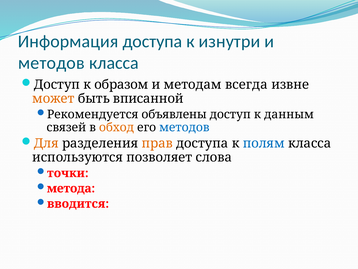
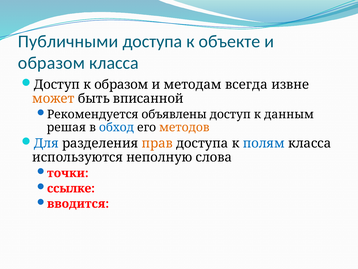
Информация: Информация -> Публичными (68, 41)
изнутри: изнутри -> объекте (229, 41)
методов: методов -> образом (51, 63)
связей: связей -> решая (66, 127)
обход colour: orange -> blue (117, 127)
методов colour: blue -> orange (184, 127)
Для colour: orange -> blue (46, 143)
позволяет: позволяет -> неполную (159, 157)
метода: метода -> ссылке (71, 188)
